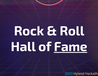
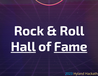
Hall underline: none -> present (23, 47)
